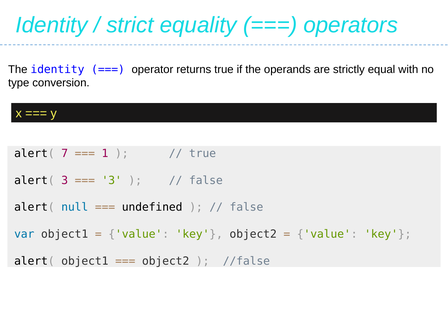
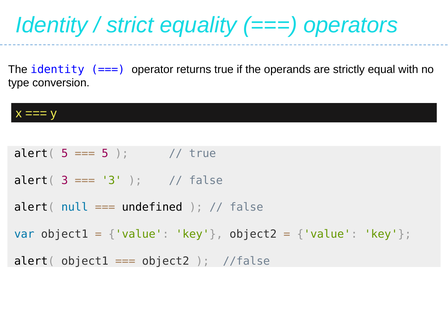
alert( 7: 7 -> 5 (65, 153)
1: 1 -> 5 (105, 153)
